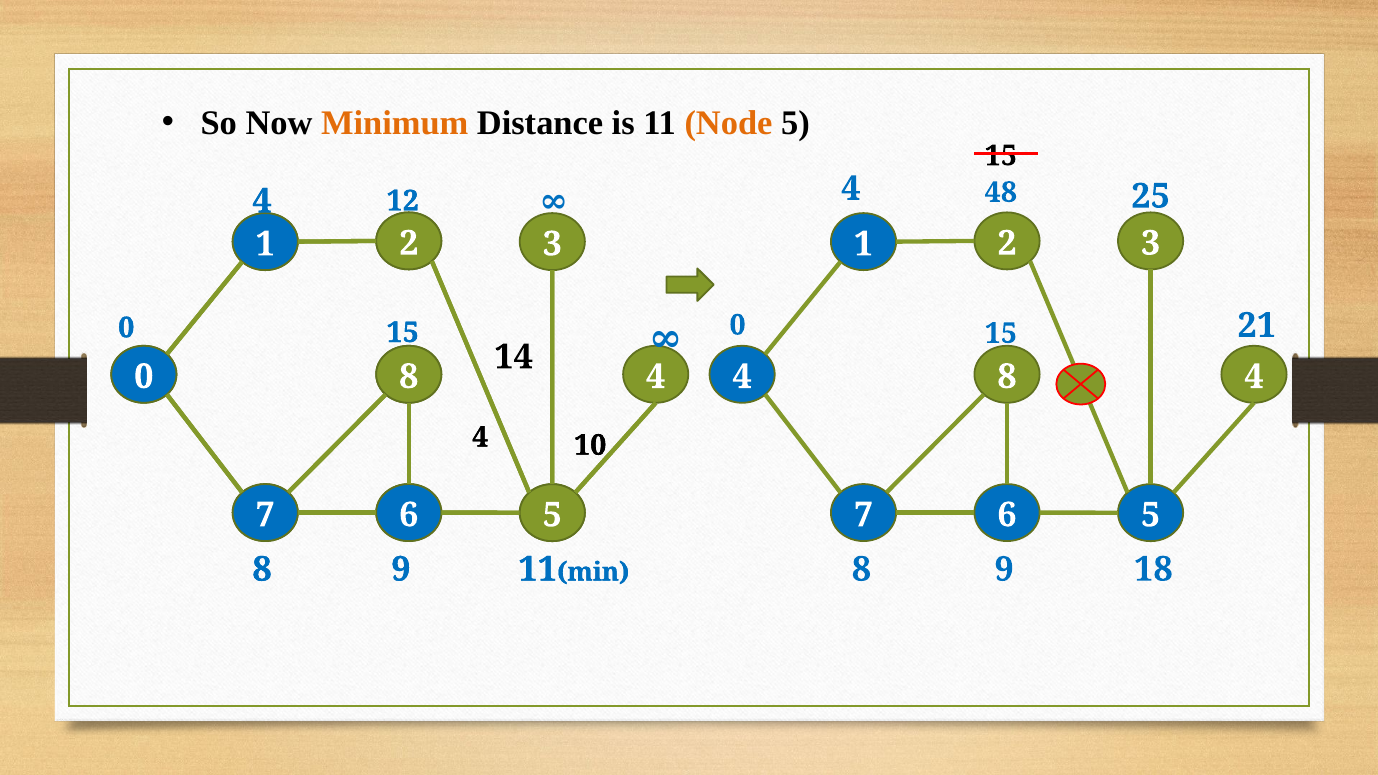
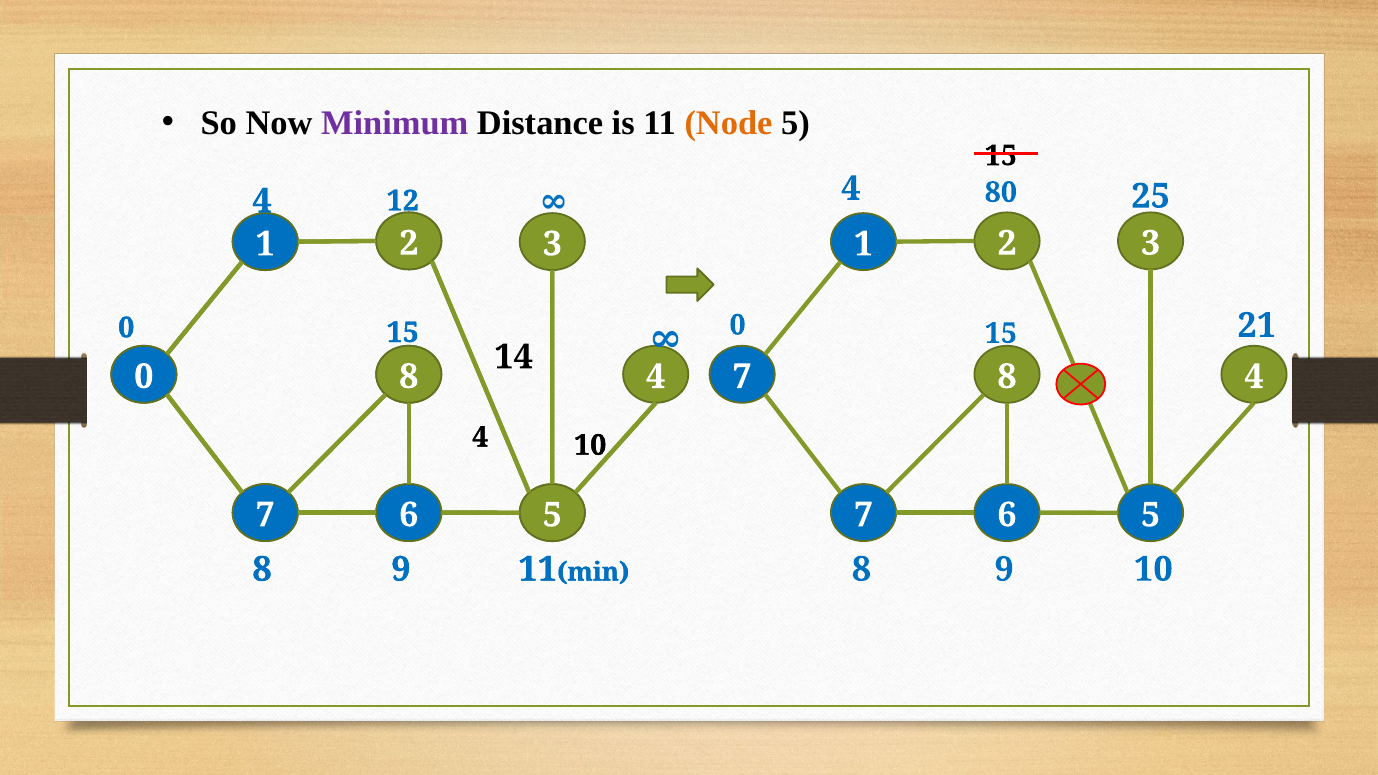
Minimum colour: orange -> purple (395, 123)
48: 48 -> 80 (1001, 192)
4 4: 4 -> 7 (742, 377)
9 18: 18 -> 10 (1153, 569)
